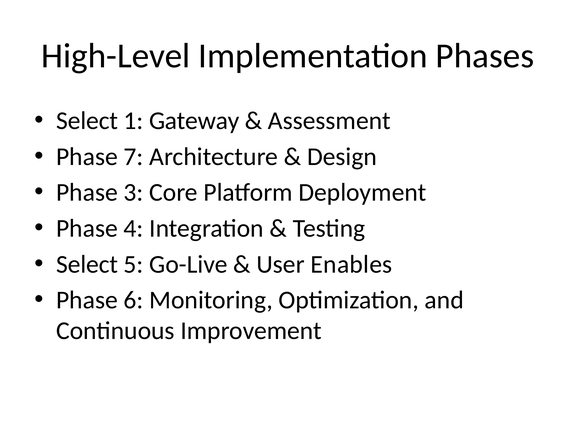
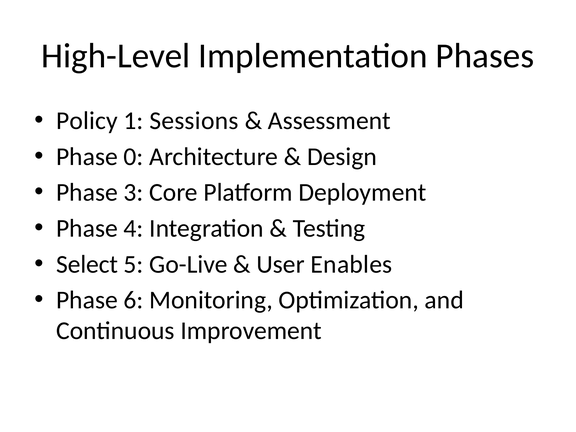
Select: Select -> Policy (87, 121)
Gateway: Gateway -> Sessions (194, 121)
7: 7 -> 0 (134, 157)
